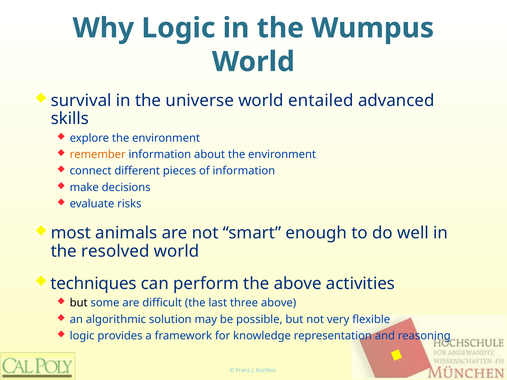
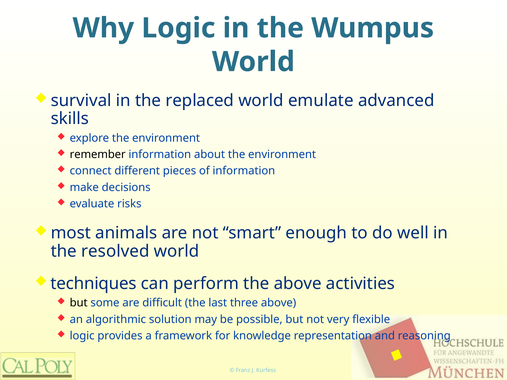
universe: universe -> replaced (200, 101)
entailed: entailed -> emulate (321, 101)
remember colour: orange -> black (98, 155)
